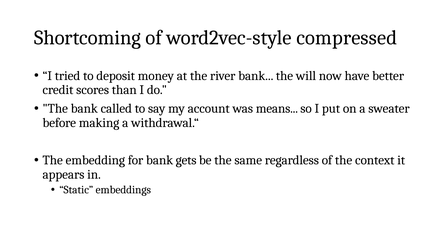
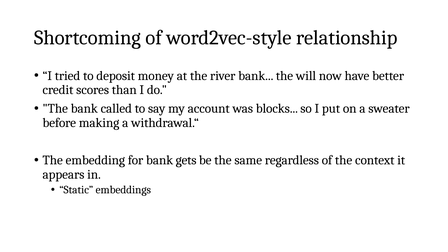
compressed: compressed -> relationship (347, 38)
means: means -> blocks (277, 109)
